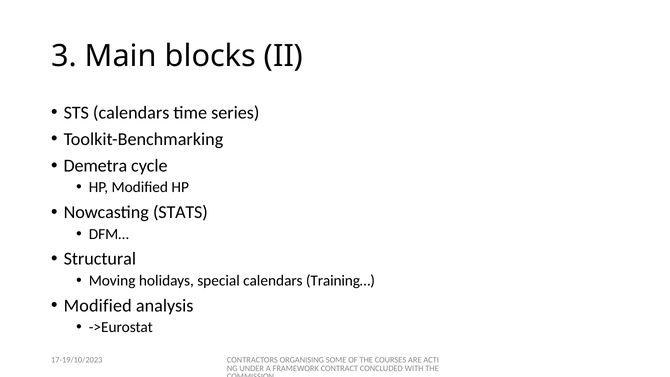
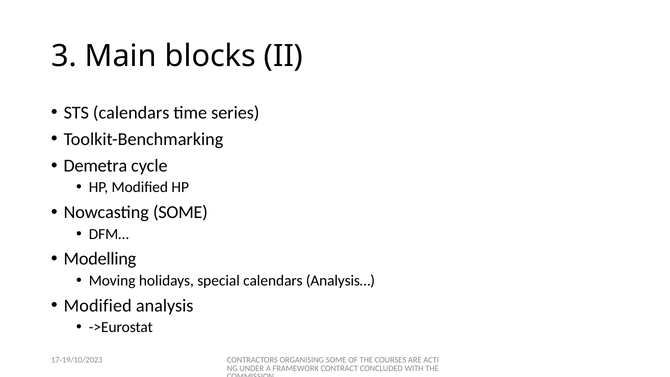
Nowcasting STATS: STATS -> SOME (180, 212)
Structural: Structural -> Modelling (100, 259)
Training…: Training… -> Analysis… (340, 280)
